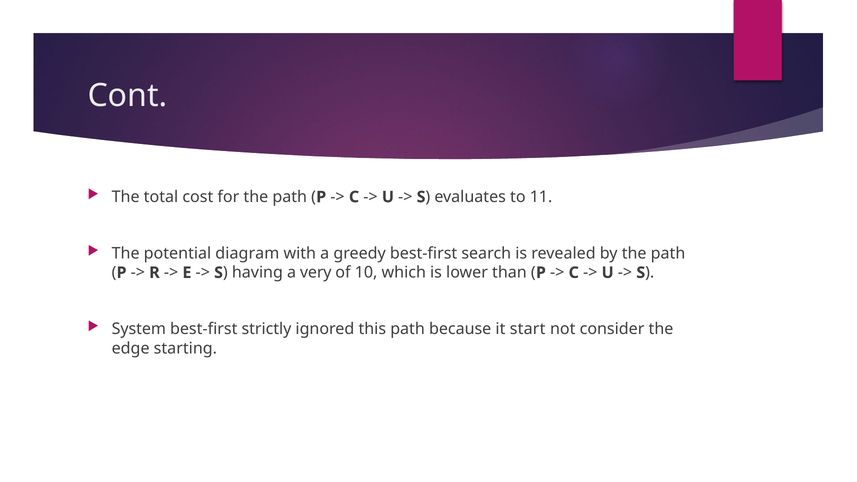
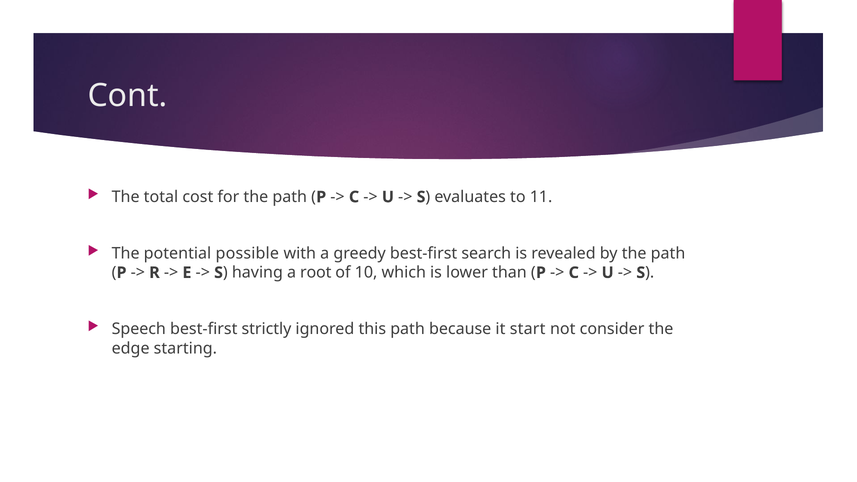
diagram: diagram -> possible (247, 253)
very: very -> root (316, 273)
System: System -> Speech (139, 329)
